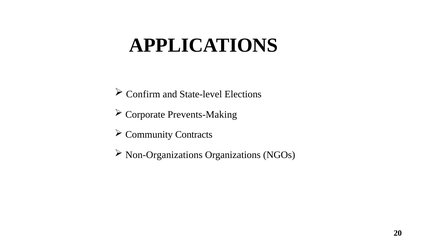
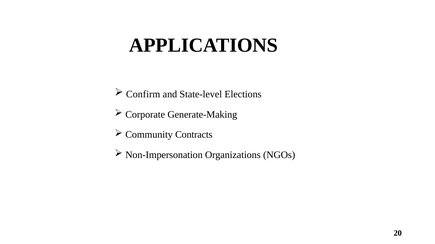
Prevents-Making: Prevents-Making -> Generate-Making (202, 115)
Non-Organizations: Non-Organizations -> Non-Impersonation (164, 155)
